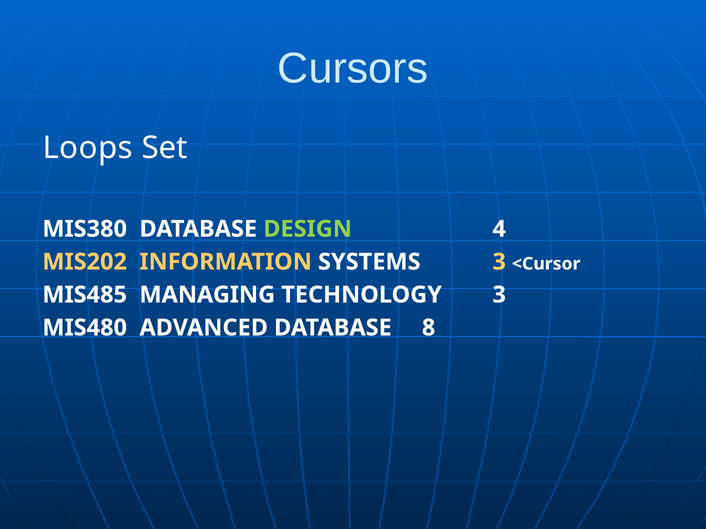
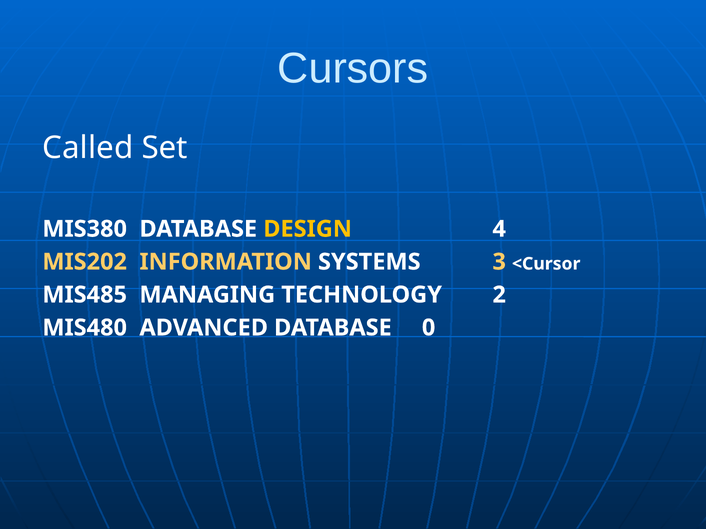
Loops: Loops -> Called (88, 148)
DESIGN colour: light green -> yellow (308, 229)
TECHNOLOGY 3: 3 -> 2 (499, 295)
8: 8 -> 0 (429, 328)
